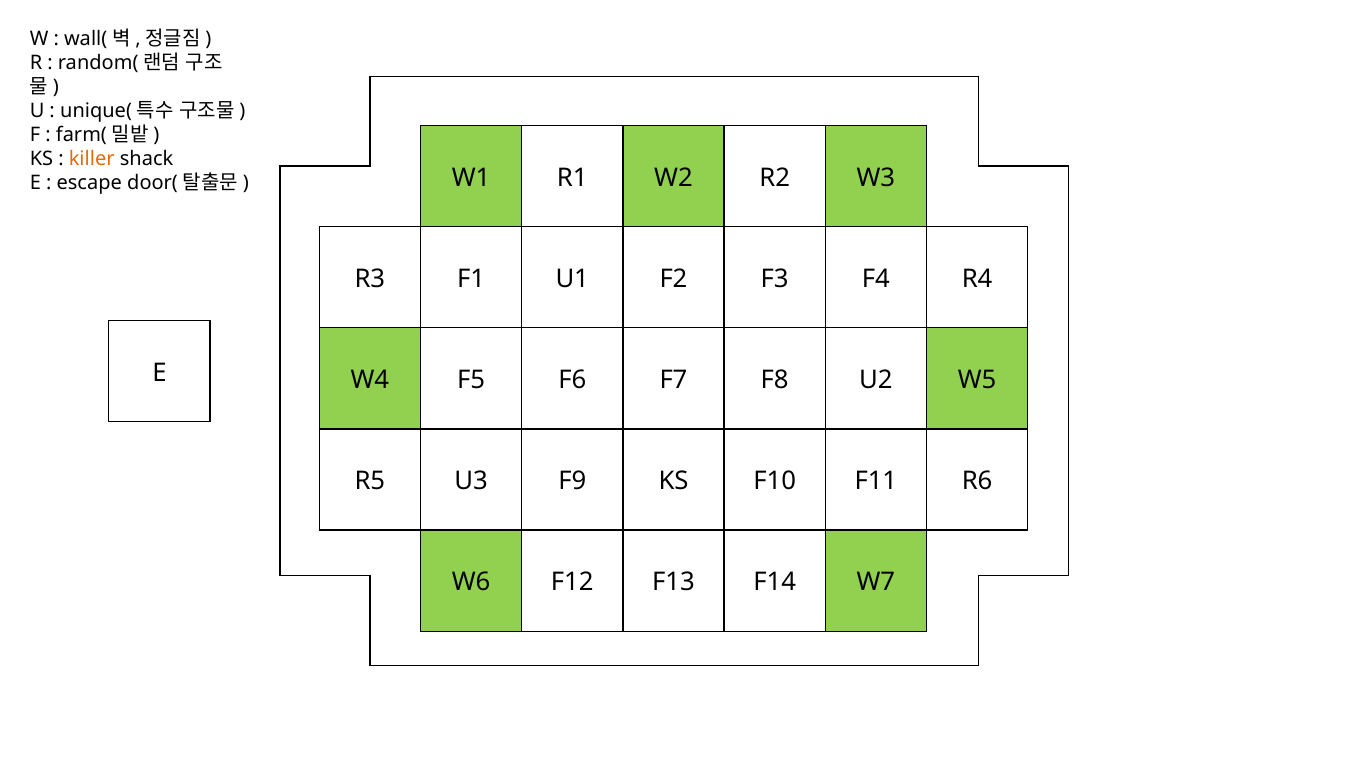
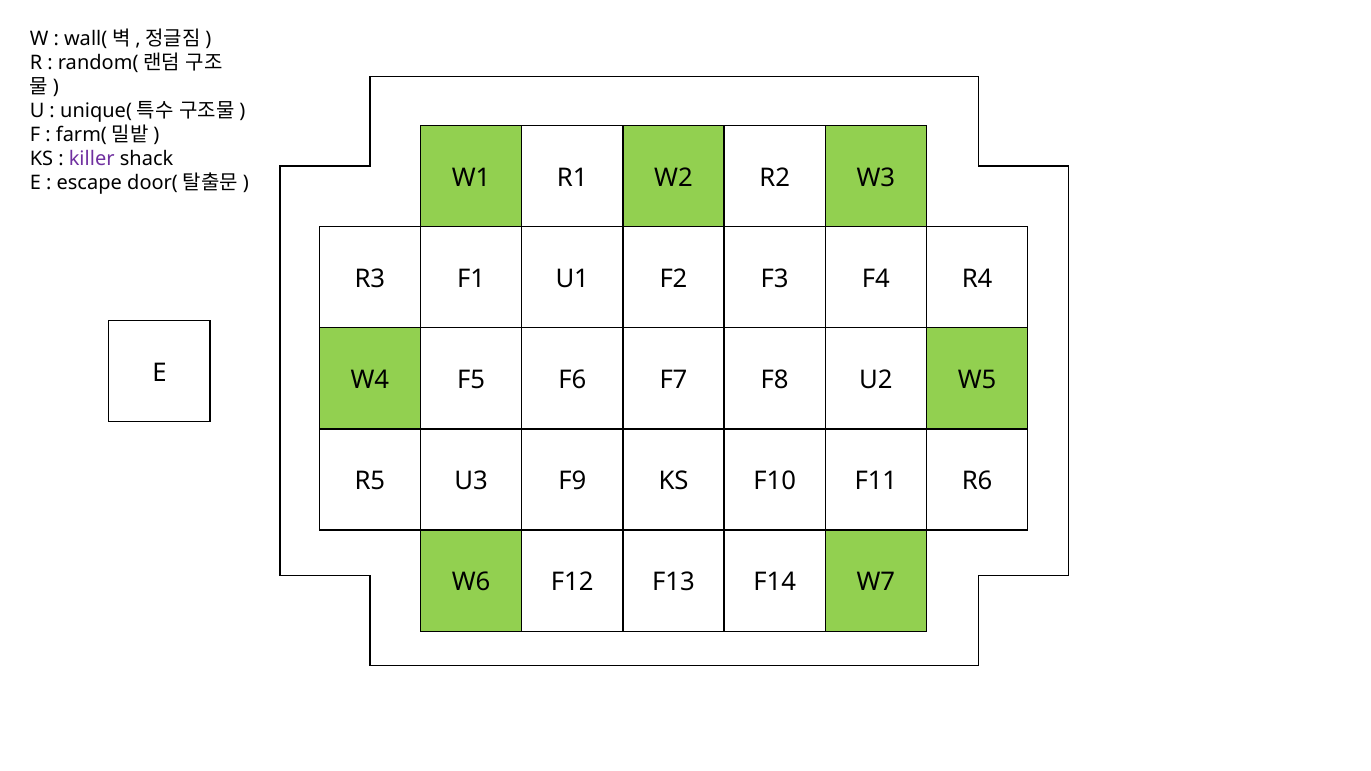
killer colour: orange -> purple (92, 159)
